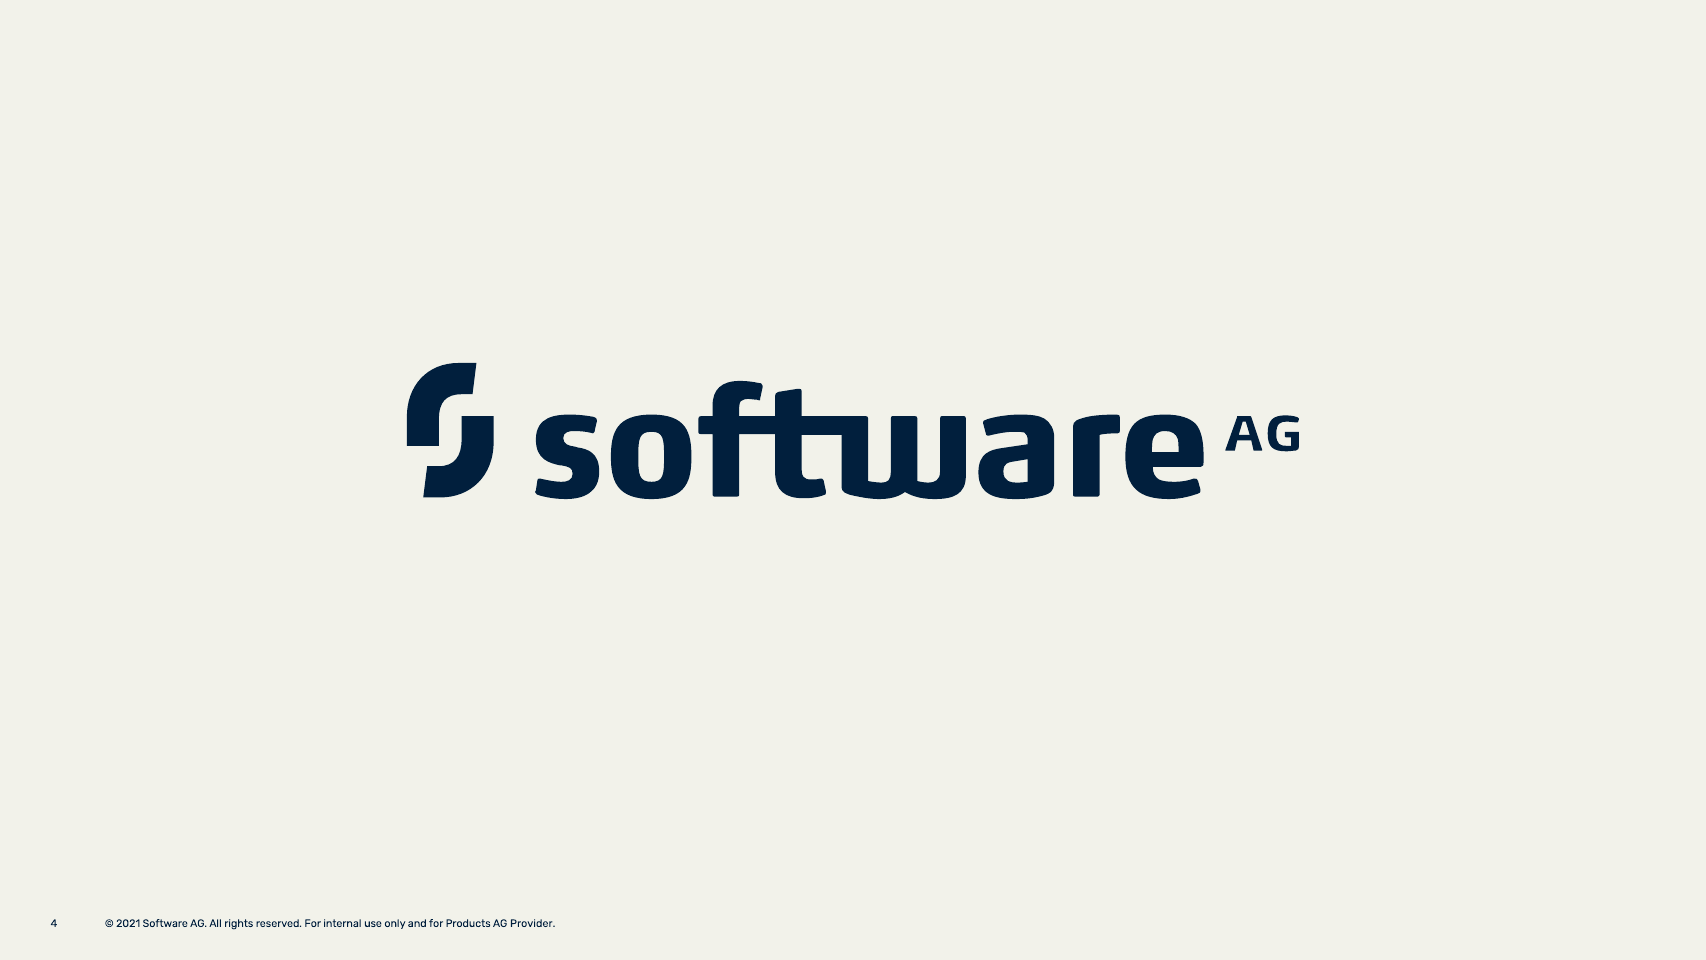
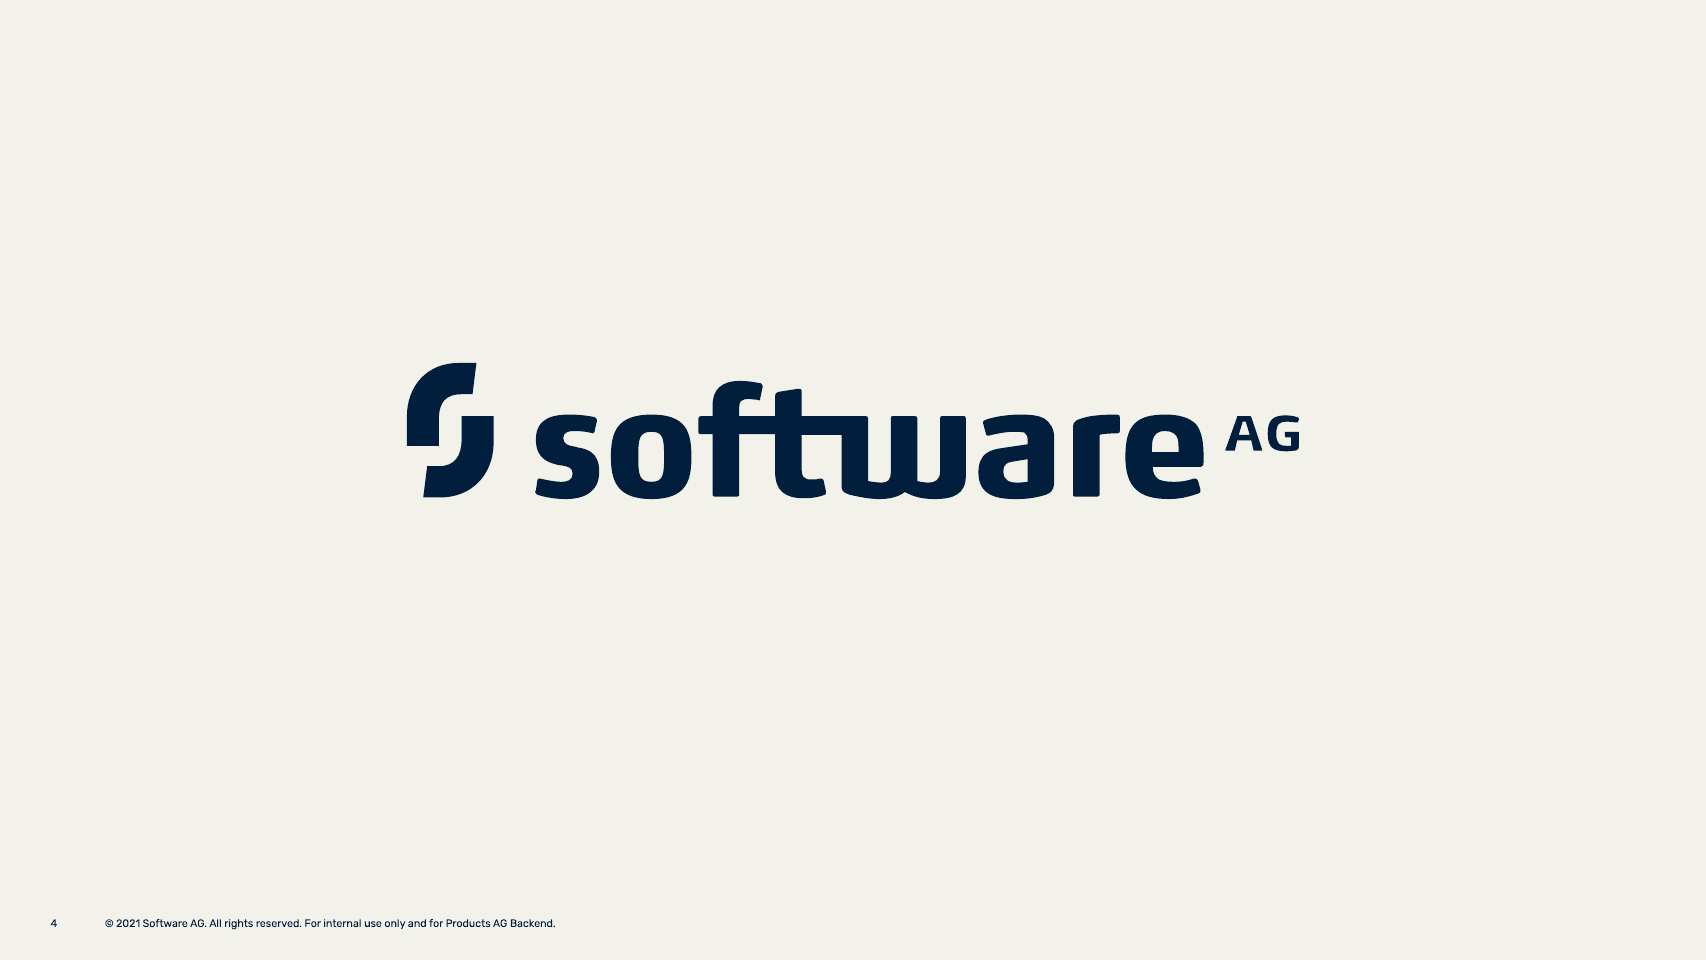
Provider: Provider -> Backend (533, 923)
